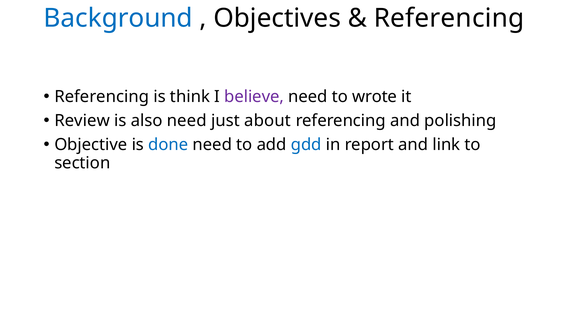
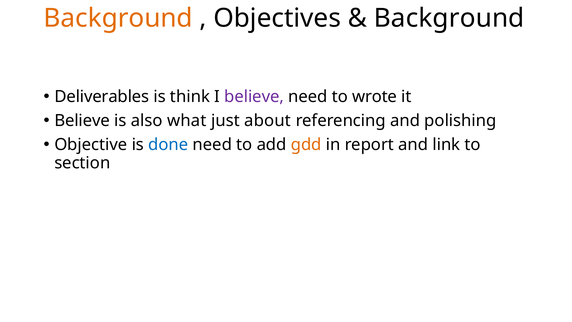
Background colour: blue -> orange (118, 18)
Referencing: Referencing -> Background (449, 18)
Referencing: Referencing -> Deliverables (102, 97)
Review: Review -> Believe (82, 121)
also need: need -> what (187, 121)
gdd colour: blue -> orange (306, 145)
